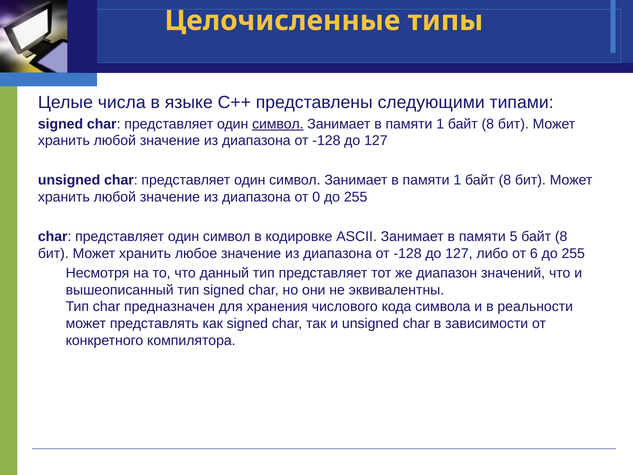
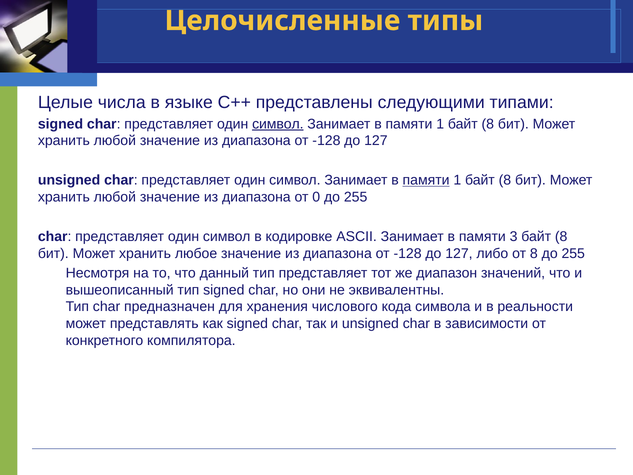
памяти underline: none -> present (426, 180)
5: 5 -> 3 (514, 236)
от 6: 6 -> 8 (534, 253)
